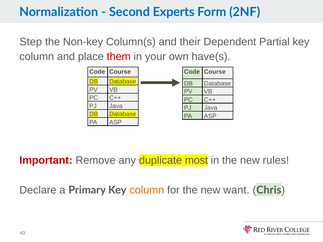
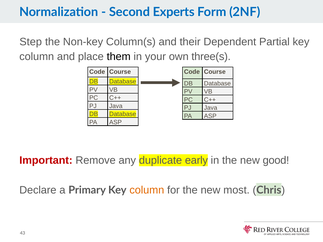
them colour: red -> black (119, 57)
have(s: have(s -> three(s (211, 57)
most: most -> early (196, 161)
rules: rules -> good (276, 161)
want: want -> most (237, 190)
